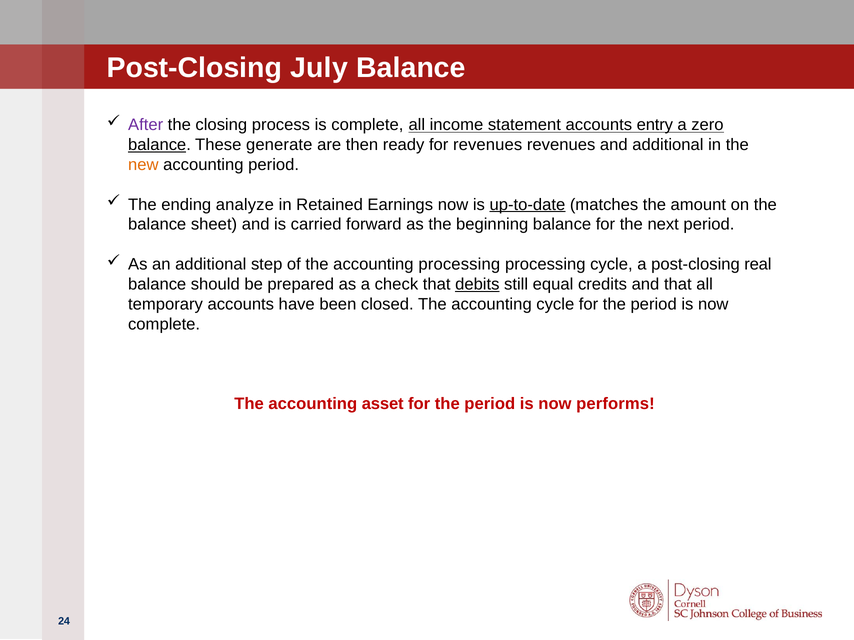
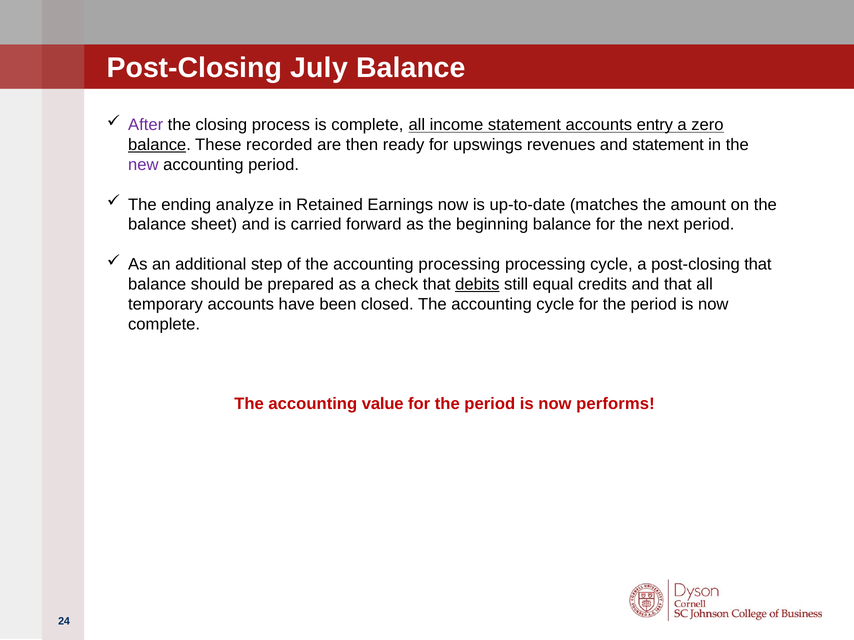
generate: generate -> recorded (279, 145)
for revenues: revenues -> upswings (488, 145)
and additional: additional -> statement (668, 145)
new colour: orange -> purple (143, 165)
up-to-date underline: present -> none (527, 205)
post-closing real: real -> that (758, 265)
asset: asset -> value (383, 404)
